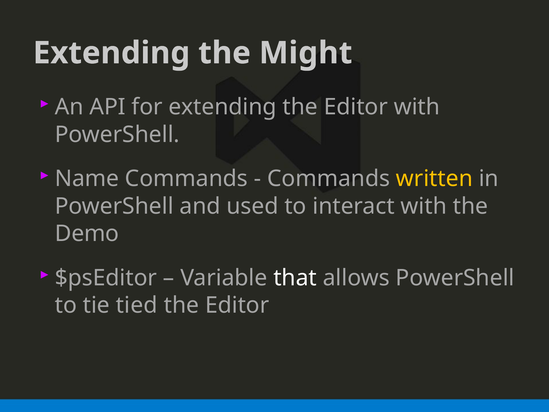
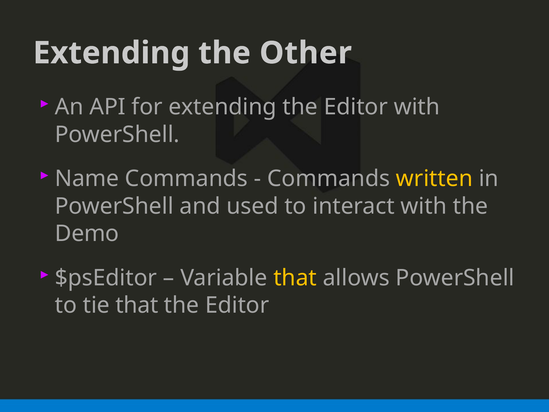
Might: Might -> Other (306, 53)
that colour: white -> yellow (295, 278)
tie tied: tied -> that (137, 305)
